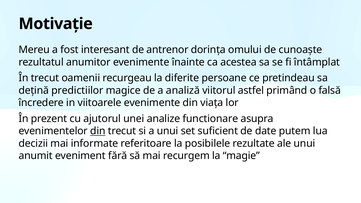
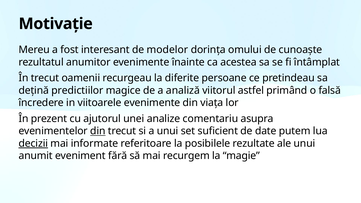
antrenor: antrenor -> modelor (167, 50)
functionare: functionare -> comentariu (210, 119)
decizii underline: none -> present (33, 143)
